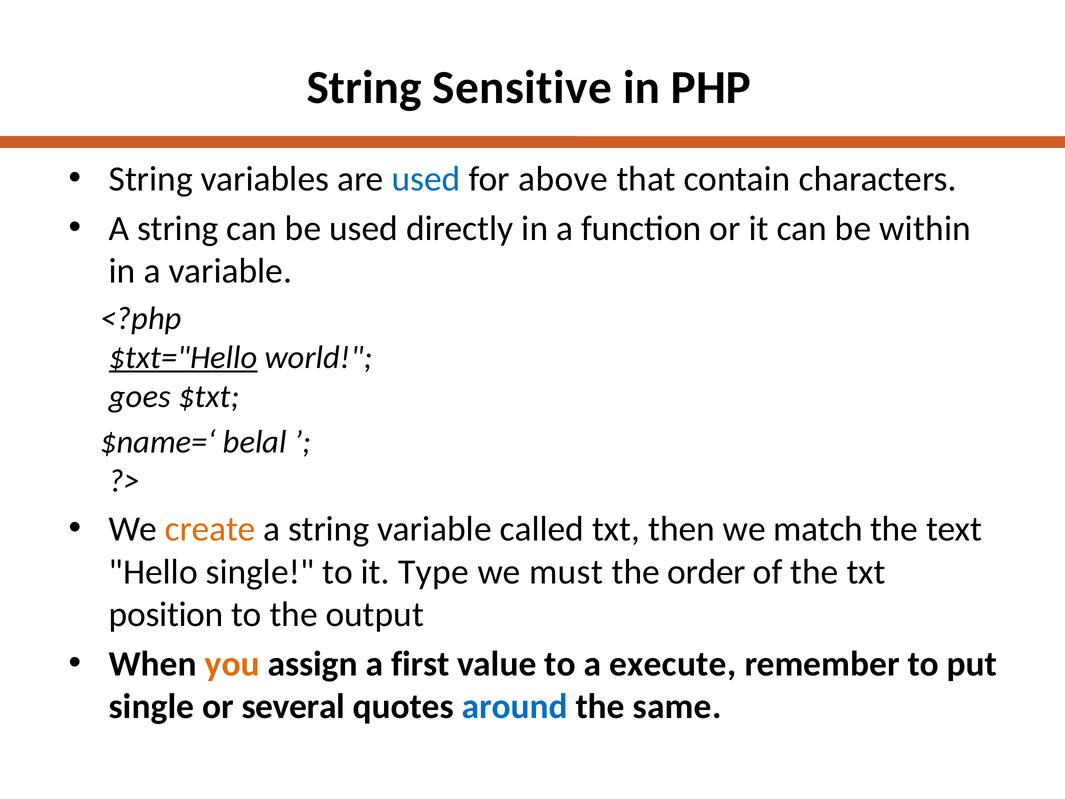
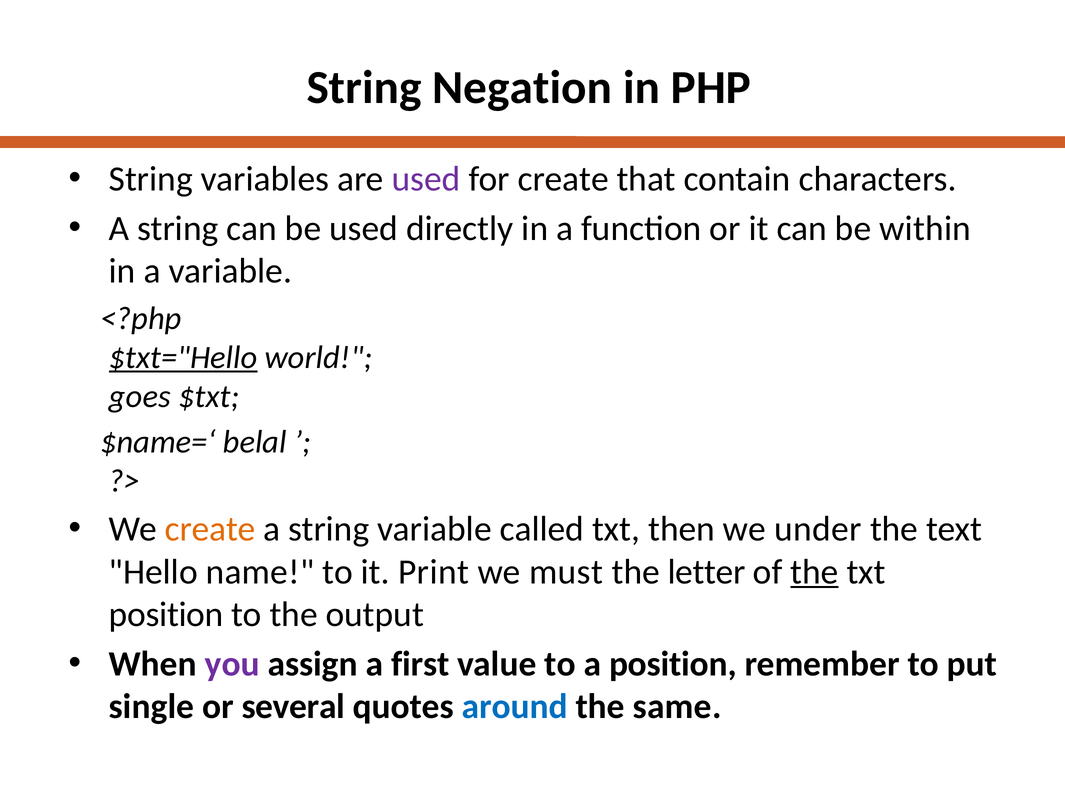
Sensitive: Sensitive -> Negation (522, 88)
used colour: blue -> purple (426, 179)
for above: above -> create (563, 179)
match: match -> under (818, 529)
Hello single: single -> name (260, 572)
Type: Type -> Print (434, 572)
order: order -> letter (707, 572)
the underline: none -> present (814, 572)
you colour: orange -> purple (232, 664)
a execute: execute -> position (673, 664)
